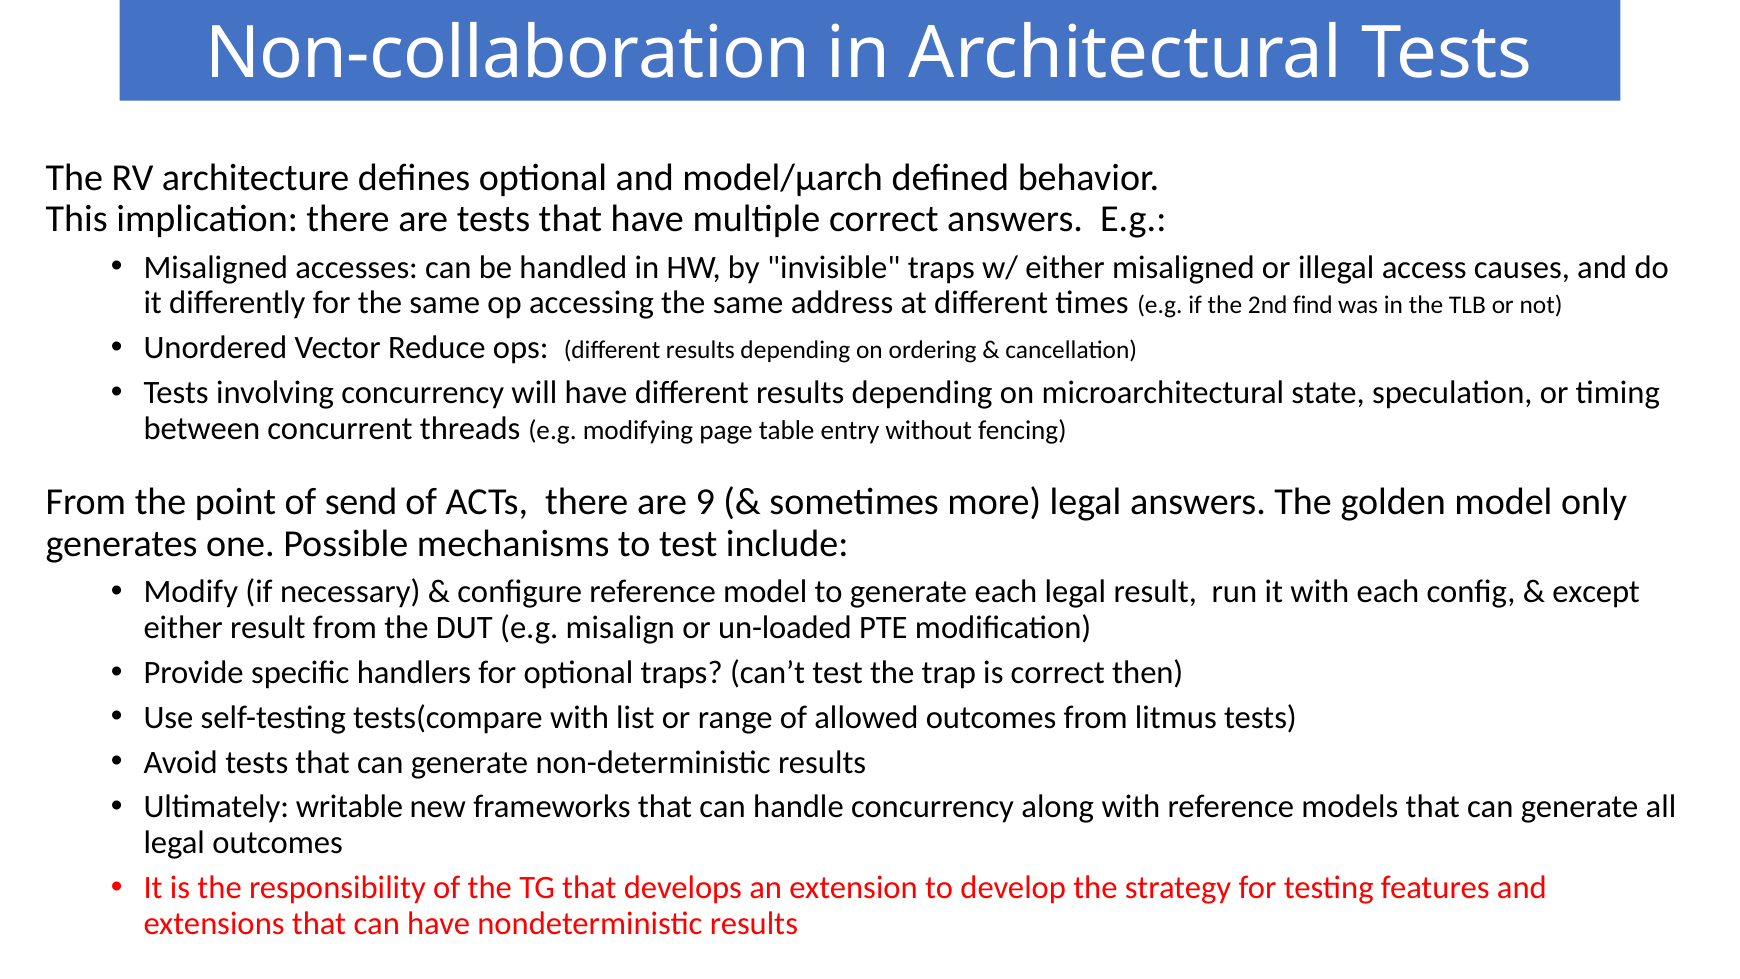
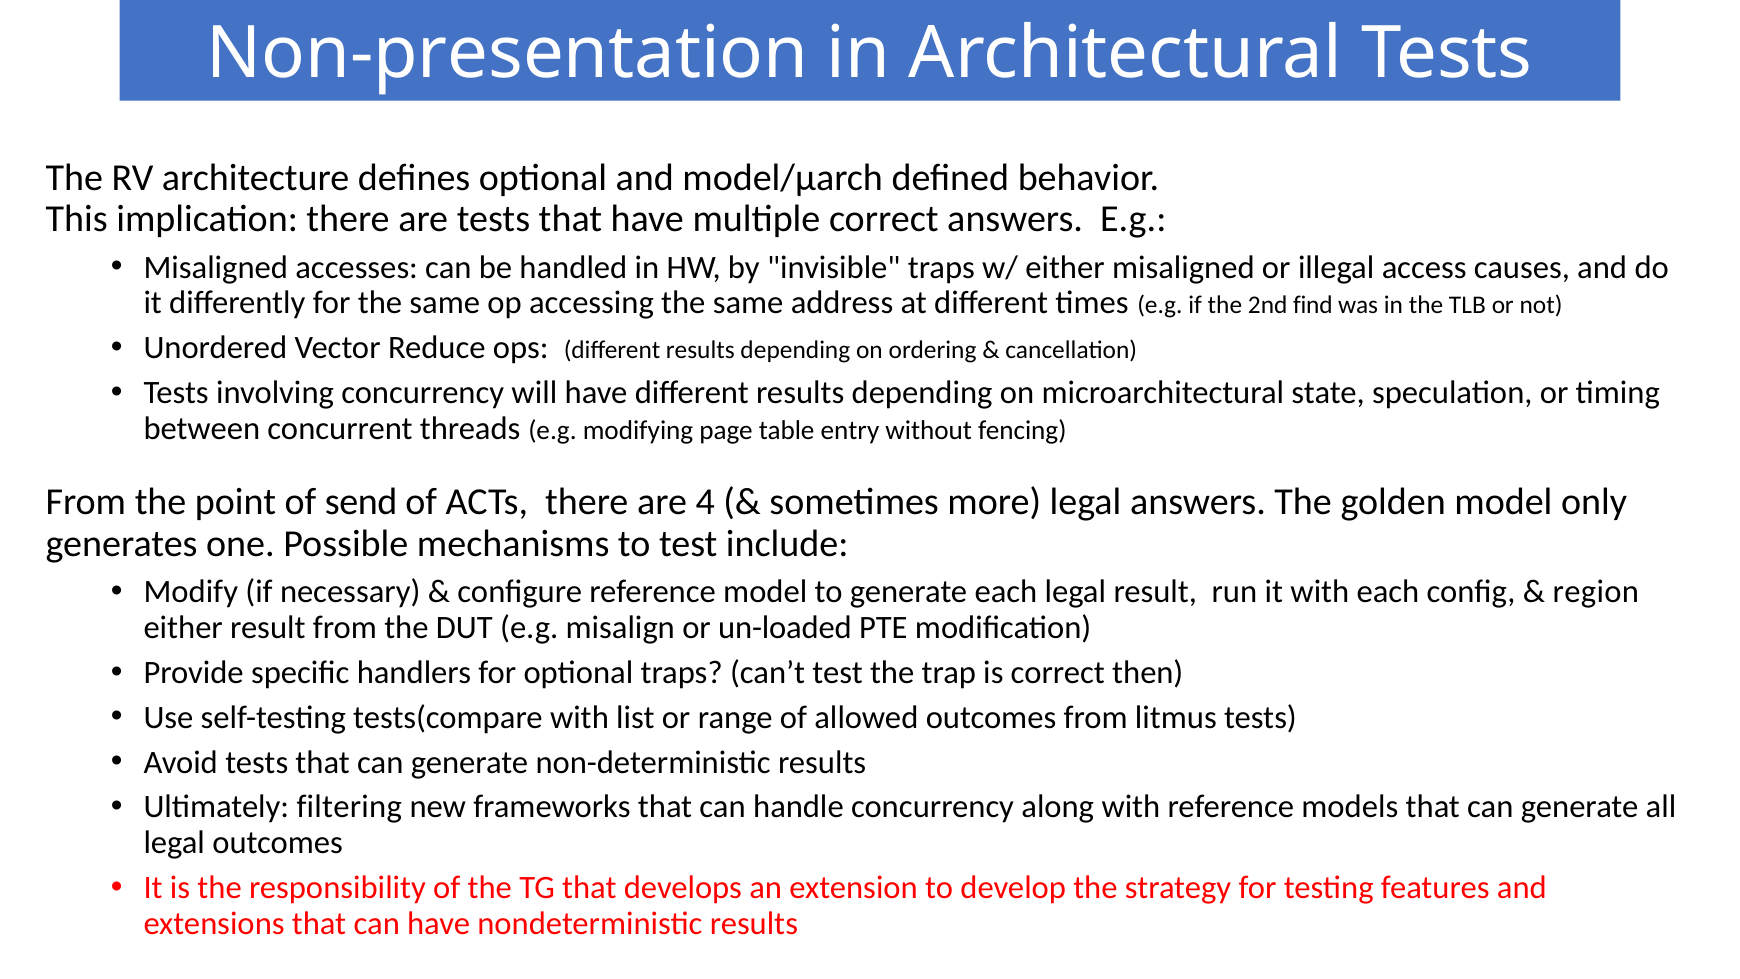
Non-collaboration: Non-collaboration -> Non-presentation (508, 54)
9: 9 -> 4 (705, 502)
except: except -> region (1596, 592)
writable: writable -> filtering (349, 807)
